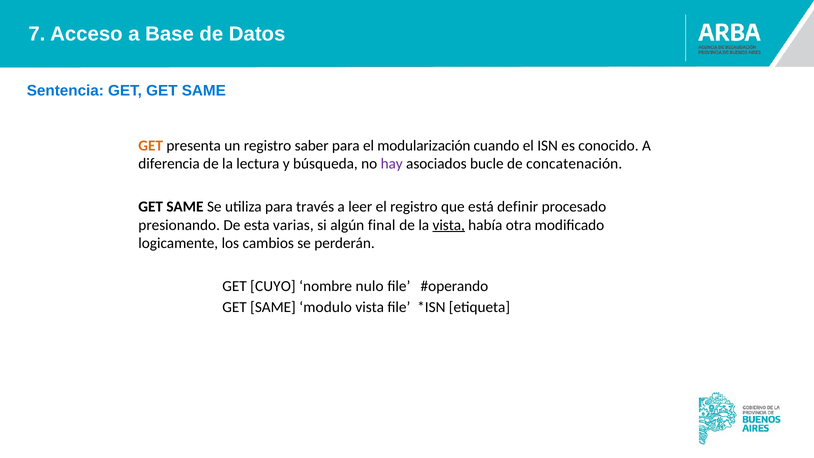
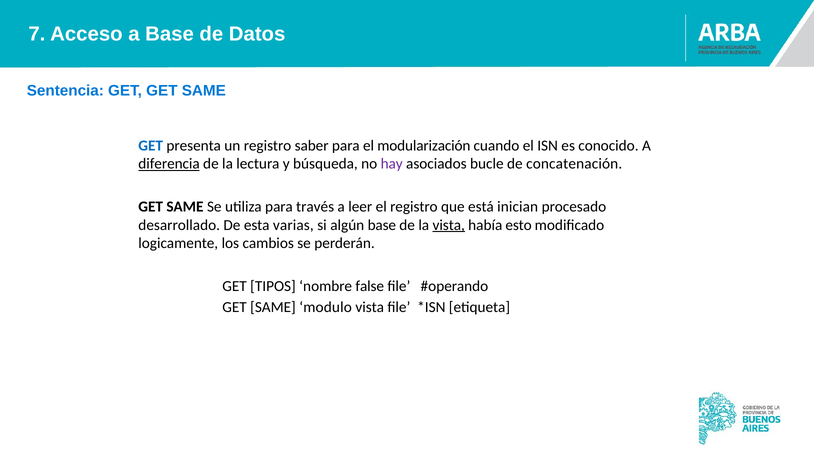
GET colour: orange -> blue (151, 146)
diferencia underline: none -> present (169, 164)
definir: definir -> inician (518, 207)
presionando: presionando -> desarrollado (179, 225)
algún final: final -> base (382, 225)
otra: otra -> esto (519, 225)
CUYO: CUYO -> TIPOS (273, 286)
nulo: nulo -> false (370, 286)
